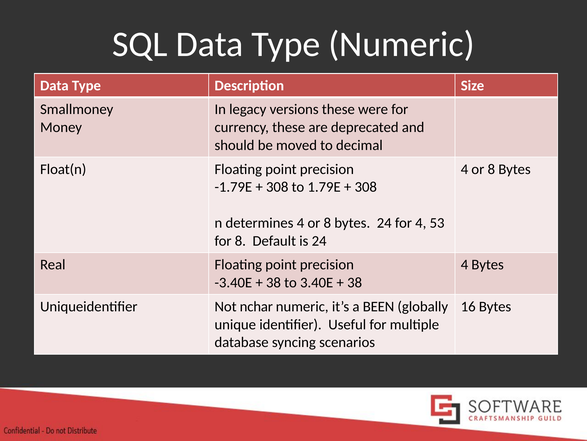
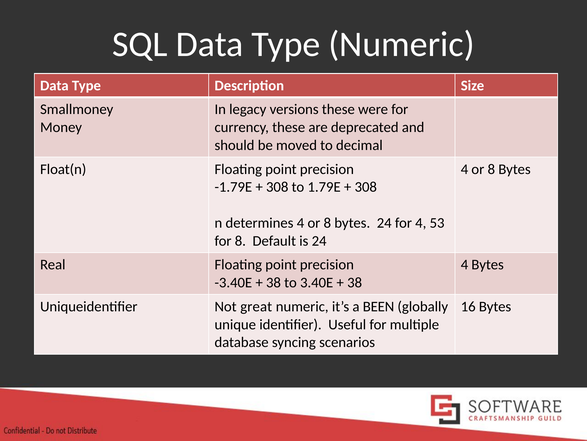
nchar: nchar -> great (256, 306)
